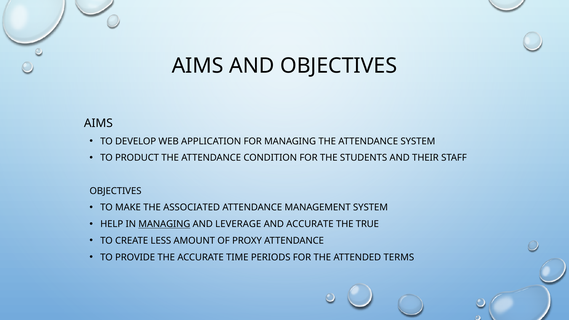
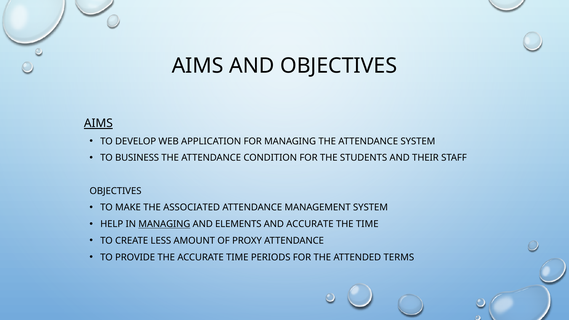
AIMS underline: none -> present (98, 123)
PRODUCT: PRODUCT -> BUSINESS (137, 158)
LEVERAGE: LEVERAGE -> ELEMENTS (238, 224)
THE TRUE: TRUE -> TIME (367, 224)
